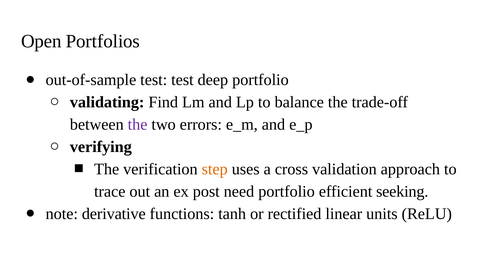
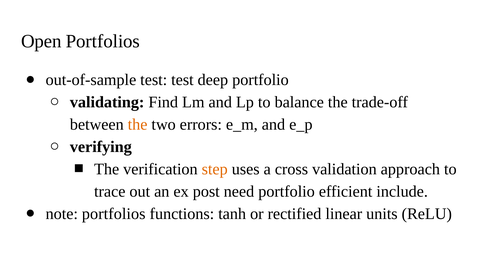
the colour: purple -> orange (138, 124)
seeking: seeking -> include (402, 191)
note derivative: derivative -> portfolios (114, 214)
